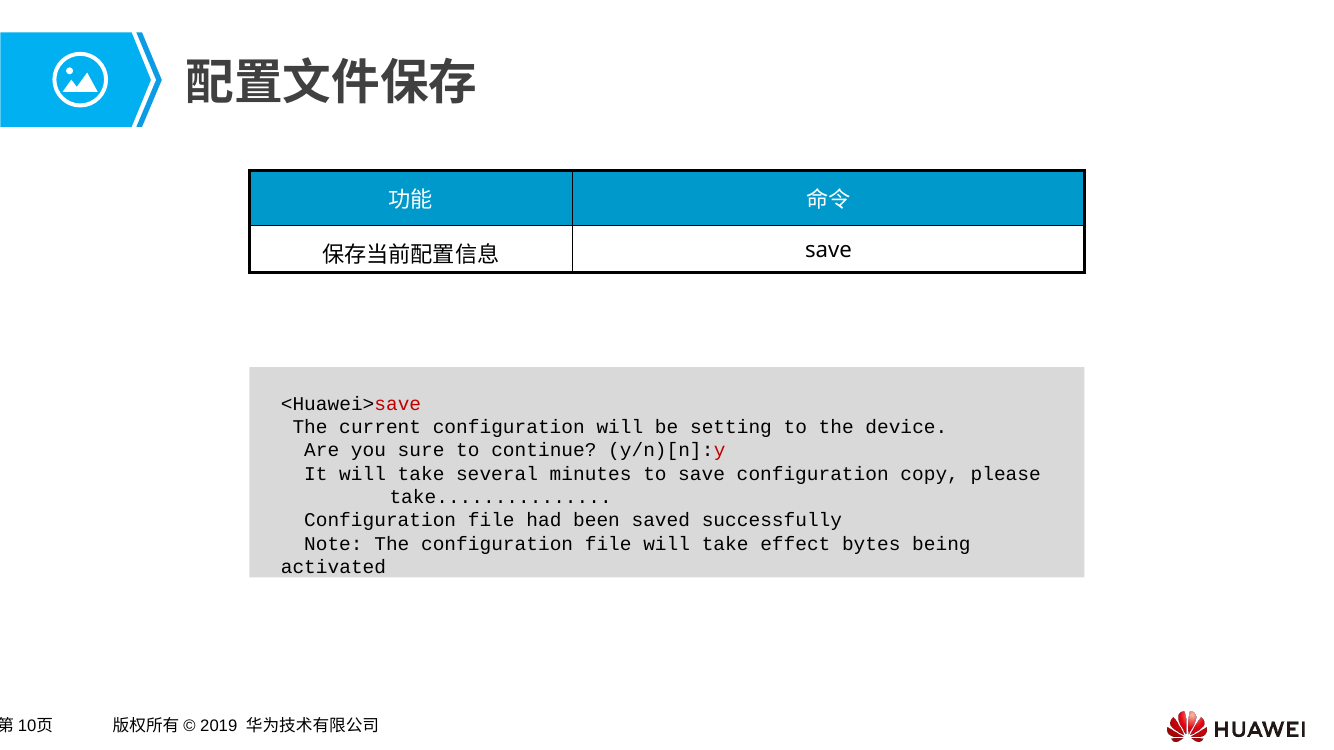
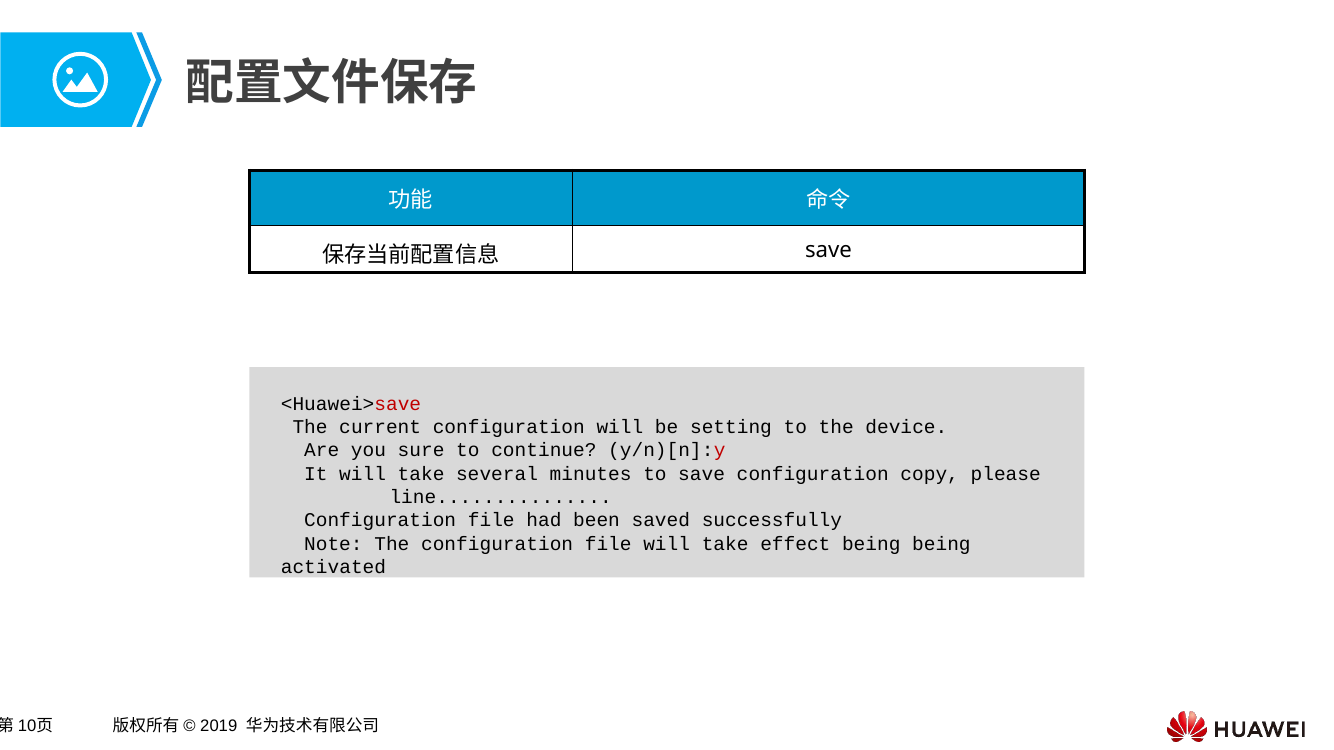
take: take -> line (501, 497)
effect bytes: bytes -> being (871, 544)
